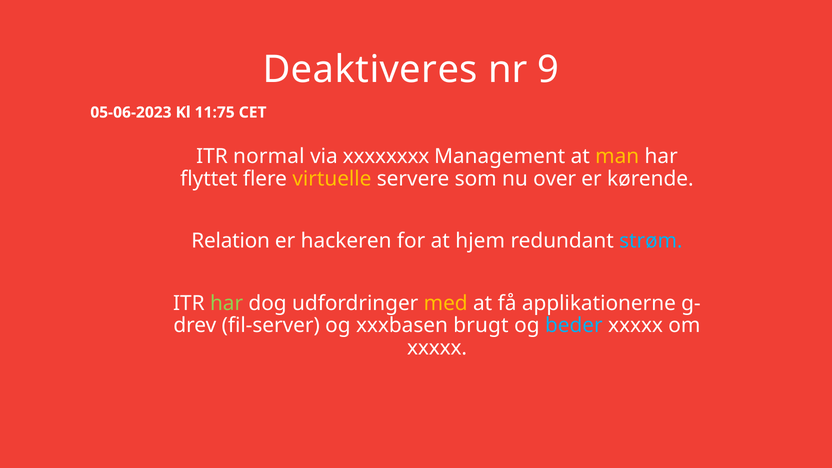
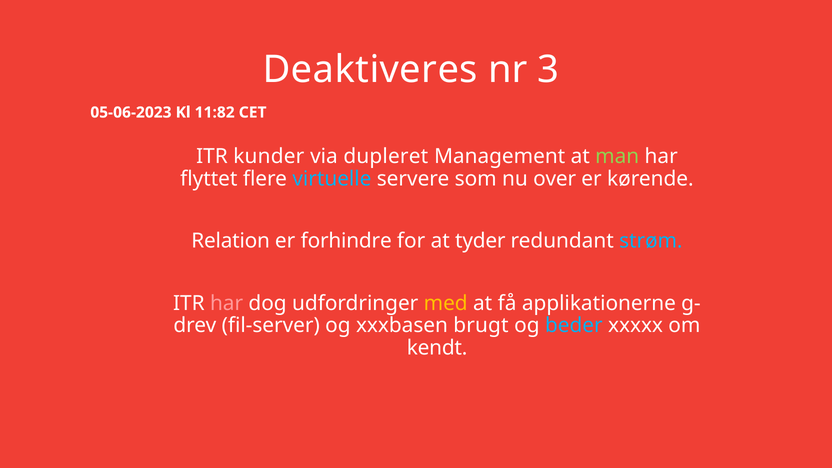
9: 9 -> 3 (548, 70)
11:75: 11:75 -> 11:82 (215, 112)
normal: normal -> kunder (269, 156)
xxxxxxxx: xxxxxxxx -> dupleret (386, 156)
man colour: yellow -> light green (617, 156)
virtuelle colour: yellow -> light blue (332, 179)
hackeren: hackeren -> forhindre (346, 241)
hjem: hjem -> tyder (480, 241)
har colour: light green -> pink (227, 303)
xxxxx: xxxxx -> kendt (437, 348)
